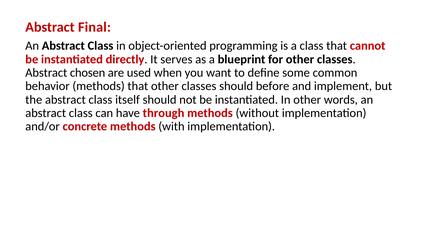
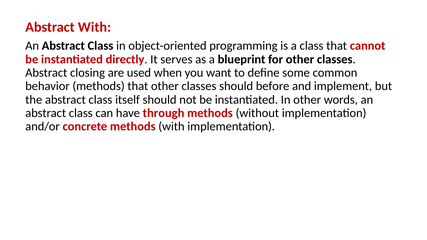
Abstract Final: Final -> With (94, 27)
chosen: chosen -> closing (88, 73)
